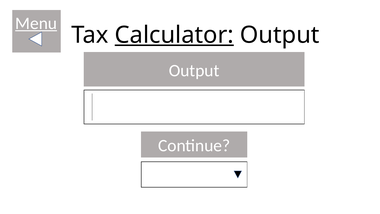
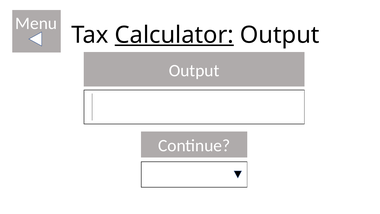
Menu underline: present -> none (36, 23)
